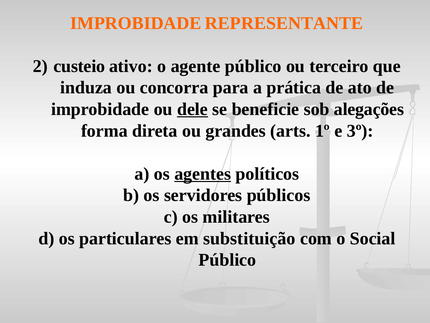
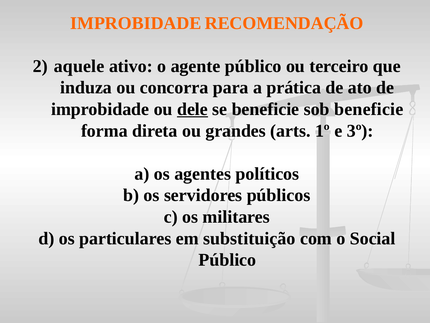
REPRESENTANTE: REPRESENTANTE -> RECOMENDAÇÃO (284, 23)
custeio: custeio -> aquele (79, 66)
sob alegações: alegações -> beneficie (369, 109)
agentes underline: present -> none (203, 174)
